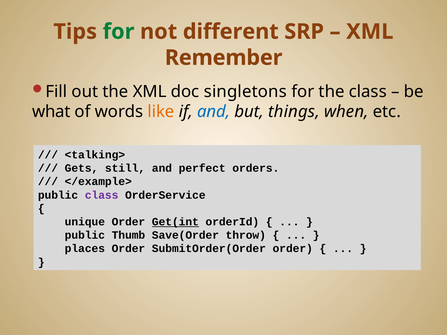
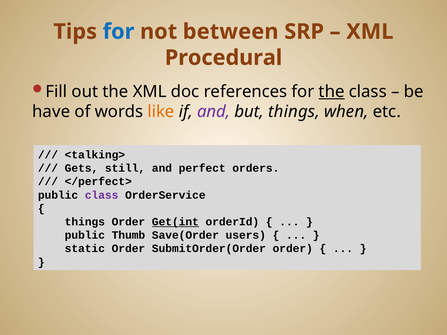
for colour: green -> blue (119, 32)
different: different -> between (231, 32)
Remember: Remember -> Procedural (224, 58)
singletons: singletons -> references (245, 92)
the underline: none -> present (332, 92)
what: what -> have (51, 112)
and colour: blue -> purple (214, 112)
</example>: </example> -> </perfect> (98, 182)
unique: unique -> things (85, 222)
throw: throw -> users (246, 235)
places: places -> static (85, 249)
